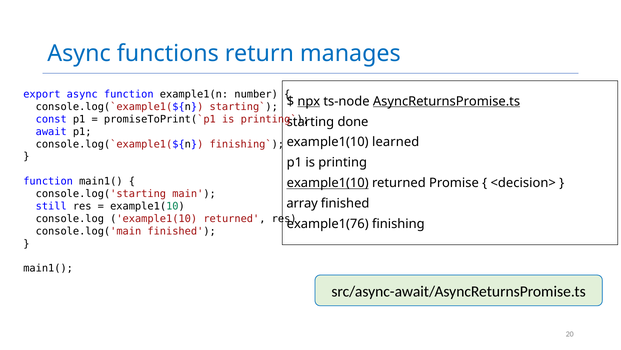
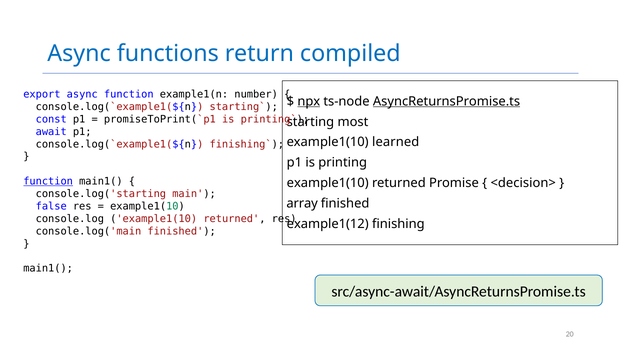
manages: manages -> compiled (350, 53)
done: done -> most (353, 121)
function underline: none -> present (48, 181)
example1(10 underline: present -> none (328, 183)
still: still -> false (51, 206)
example1(76: example1(76 -> example1(12 (328, 224)
